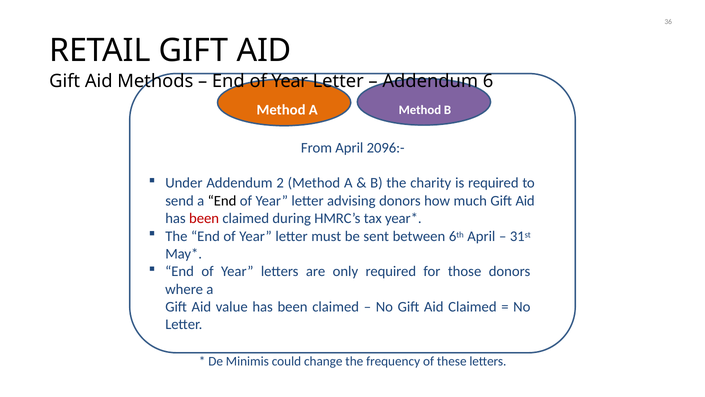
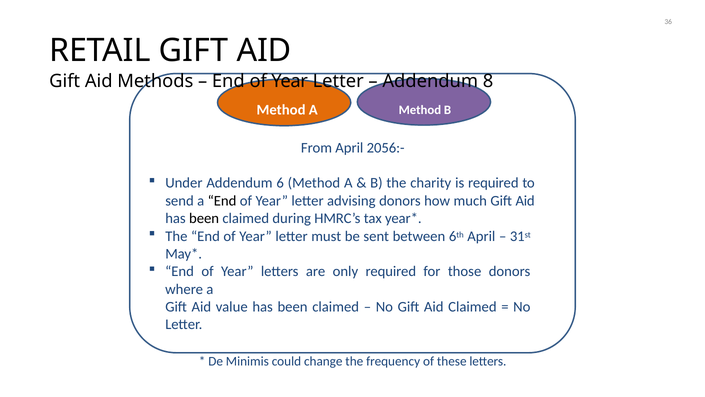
6: 6 -> 8 (488, 81)
2096:-: 2096:- -> 2056:- (386, 148)
2: 2 -> 6 (280, 183)
been colour: red -> black (204, 218)
